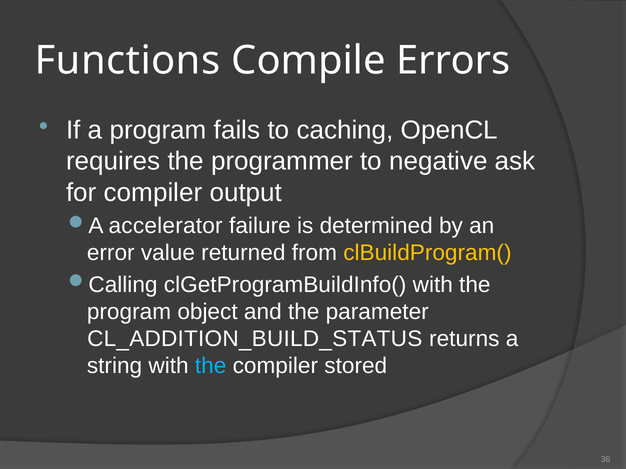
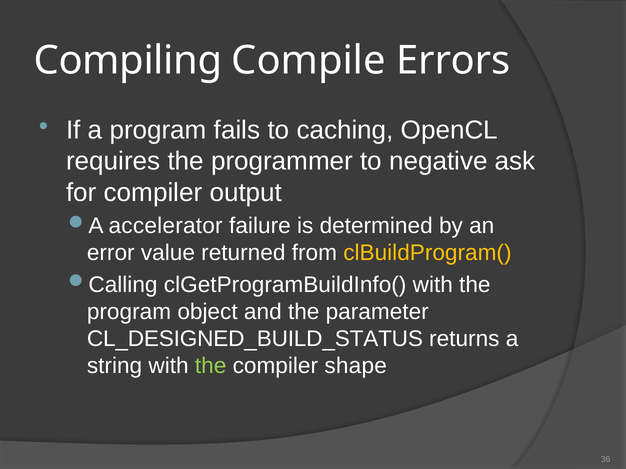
Functions: Functions -> Compiling (128, 61)
CL_ADDITION_BUILD_STATUS: CL_ADDITION_BUILD_STATUS -> CL_DESIGNED_BUILD_STATUS (255, 339)
the colour: light blue -> light green (211, 366)
stored: stored -> shape (356, 366)
